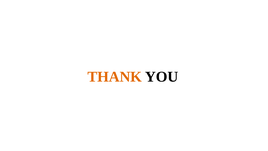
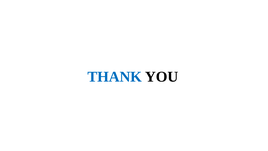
THANK colour: orange -> blue (115, 77)
